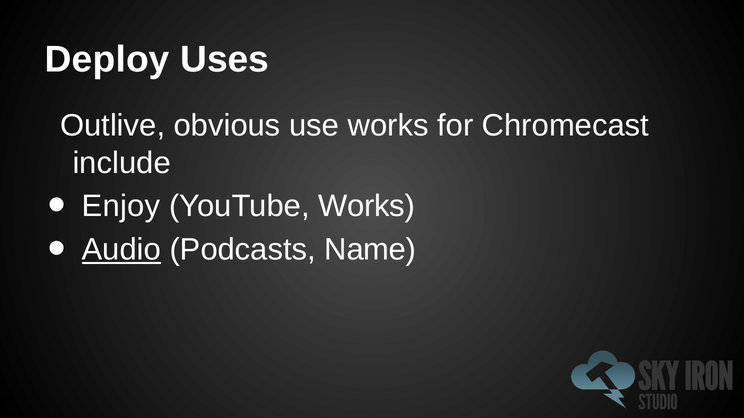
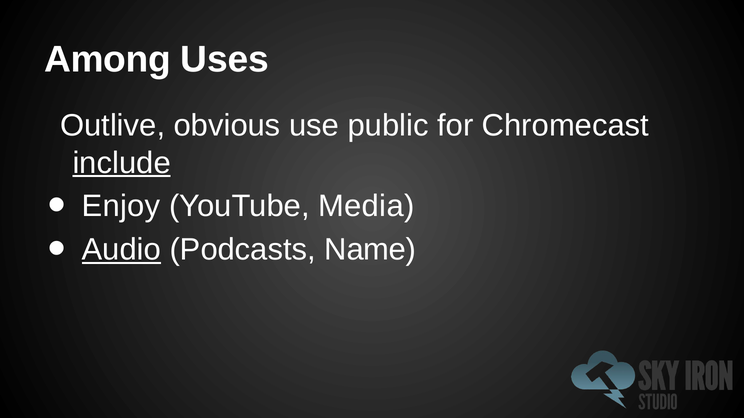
Deploy: Deploy -> Among (107, 59)
use works: works -> public (388, 126)
include underline: none -> present (122, 163)
YouTube Works: Works -> Media (366, 206)
